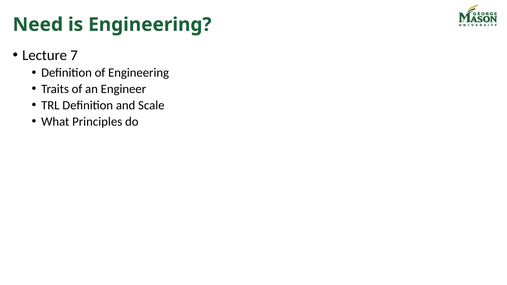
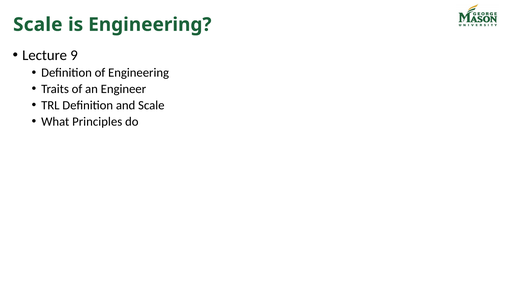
Need: Need -> Scale (38, 25)
7: 7 -> 9 (74, 55)
